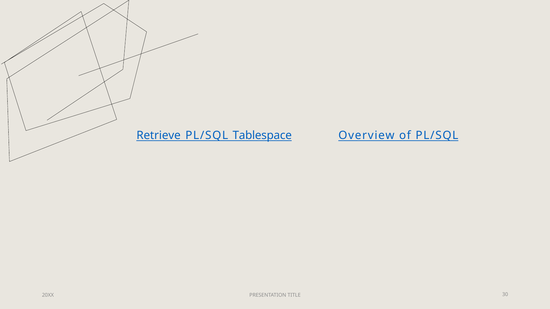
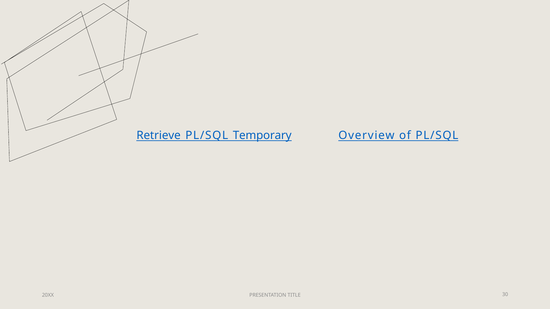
Tablespace: Tablespace -> Temporary (262, 136)
